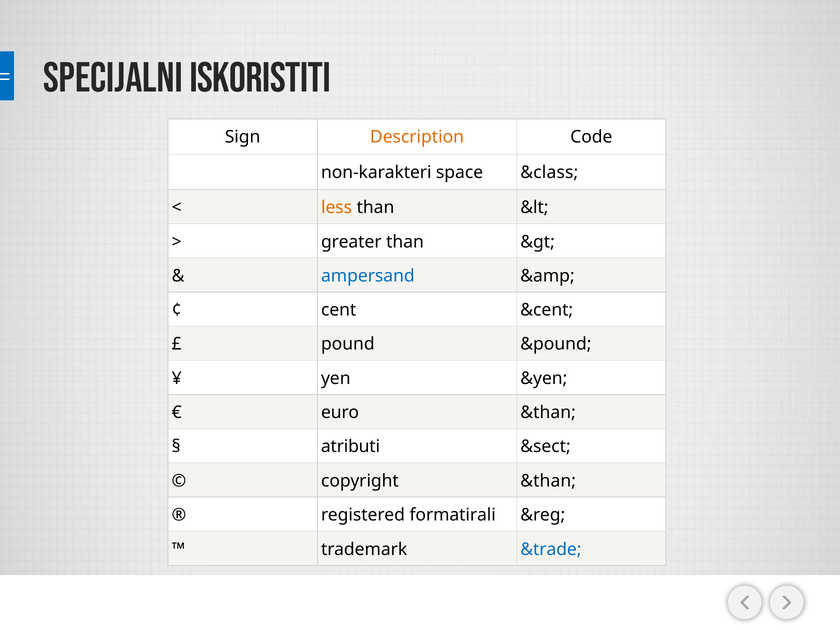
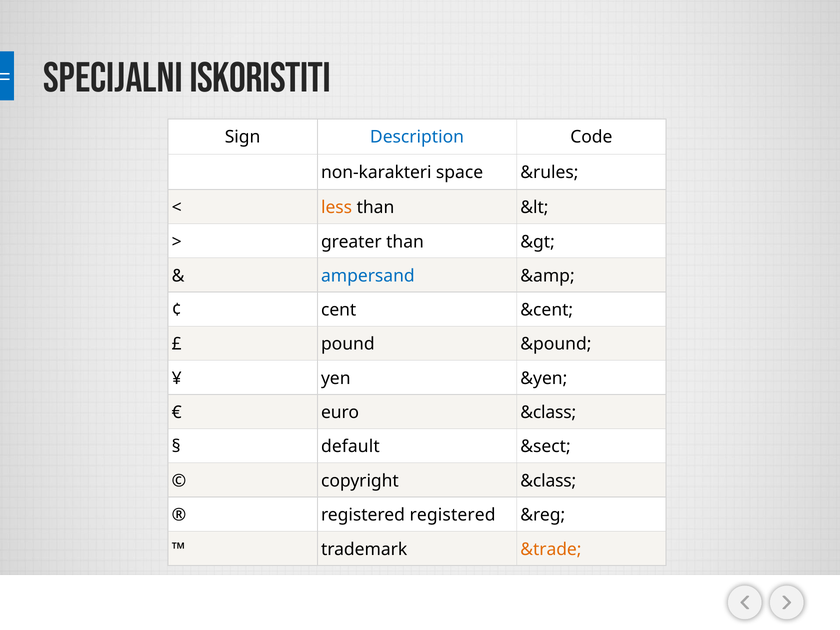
Description colour: orange -> blue (417, 137)
&class: &class -> &rules (549, 172)
euro &than: &than -> &class (548, 413)
atributi: atributi -> default (350, 447)
copyright &than: &than -> &class (548, 481)
registered formatirali: formatirali -> registered (453, 515)
&trade colour: blue -> orange (551, 549)
